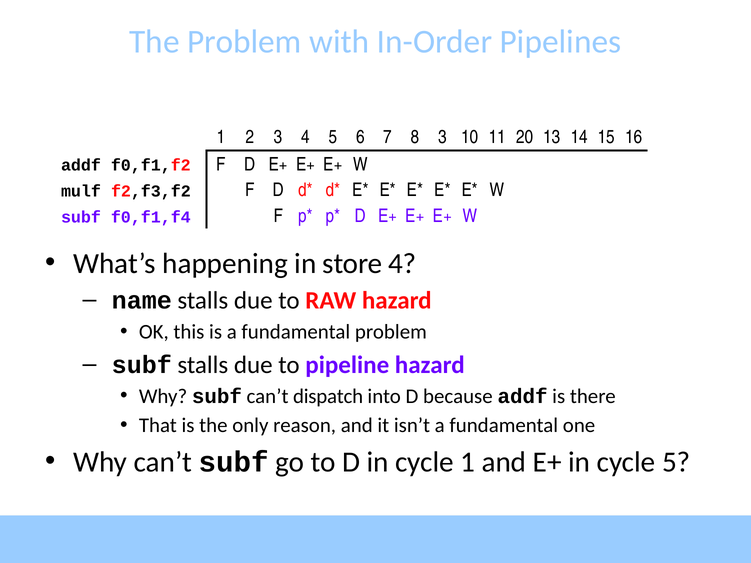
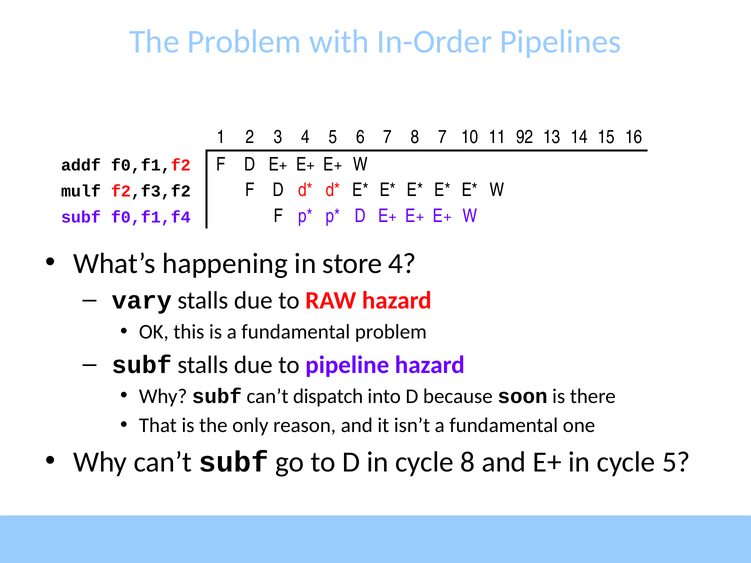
8 3: 3 -> 7 (442, 137)
20: 20 -> 92 (525, 137)
name: name -> vary (142, 301)
because addf: addf -> soon (523, 396)
cycle 1: 1 -> 8 (468, 462)
